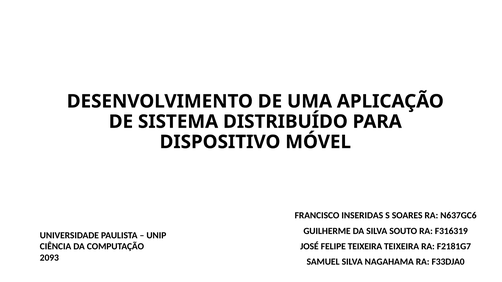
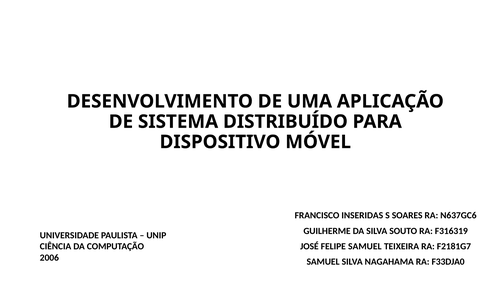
FELIPE TEIXEIRA: TEIXEIRA -> SAMUEL (365, 247)
2093: 2093 -> 2006 (49, 258)
